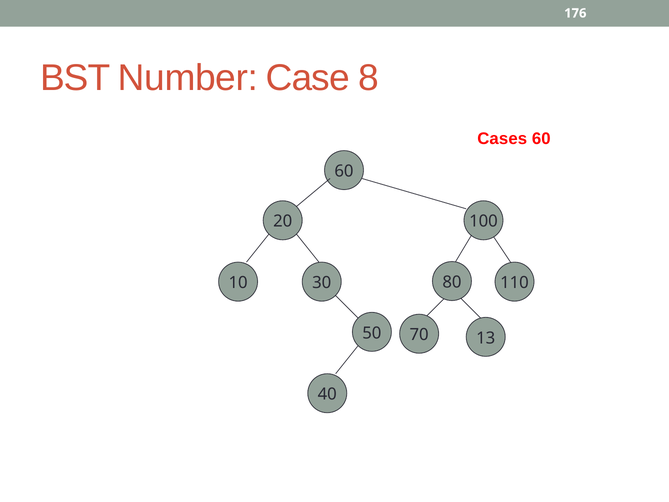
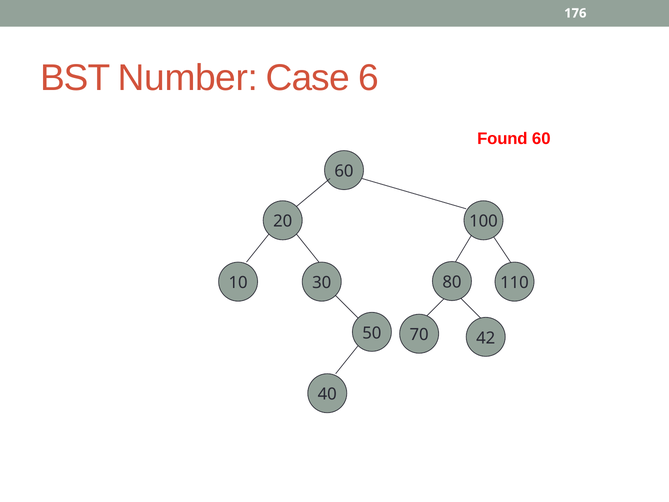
8: 8 -> 6 (368, 78)
Cases: Cases -> Found (502, 139)
13: 13 -> 42 (486, 338)
